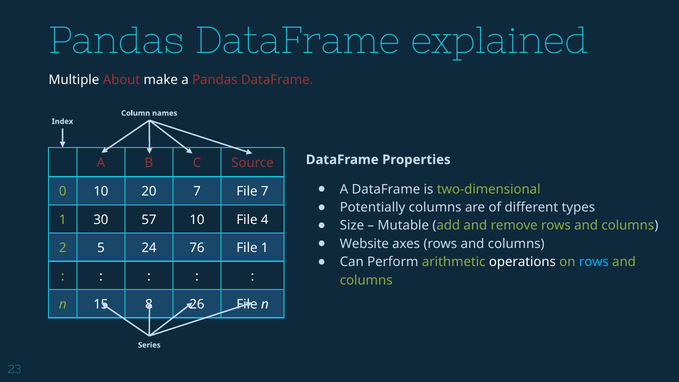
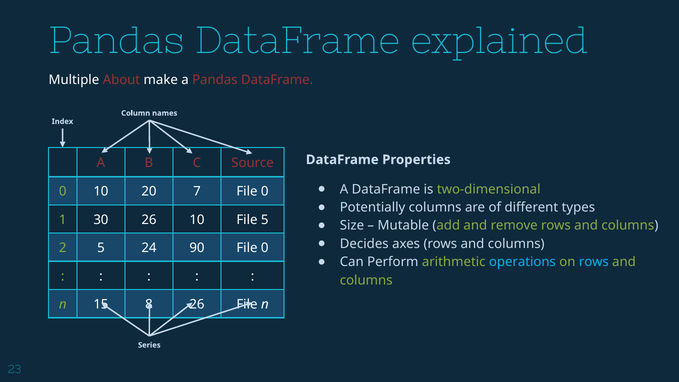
7 File 7: 7 -> 0 (265, 192)
30 57: 57 -> 26 (149, 220)
File 4: 4 -> 5 (265, 220)
Website: Website -> Decides (364, 244)
76: 76 -> 90 (197, 248)
1: 1 -> 0 (265, 248)
operations colour: white -> light blue (522, 262)
